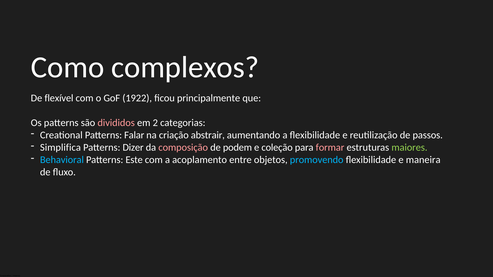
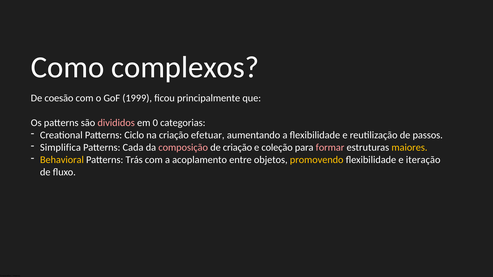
flexível: flexível -> coesão (59, 98)
1922: 1922 -> 1999 (137, 98)
2: 2 -> 0 (155, 123)
Falar: Falar -> Ciclo (134, 135)
abstrair: abstrair -> efetuar (208, 135)
Dizer: Dizer -> Cada (133, 148)
de podem: podem -> criação (237, 148)
maiores colour: light green -> yellow (409, 148)
Behavioral colour: light blue -> yellow (62, 160)
Este: Este -> Trás (134, 160)
promovendo colour: light blue -> yellow (317, 160)
maneira: maneira -> iteração (423, 160)
